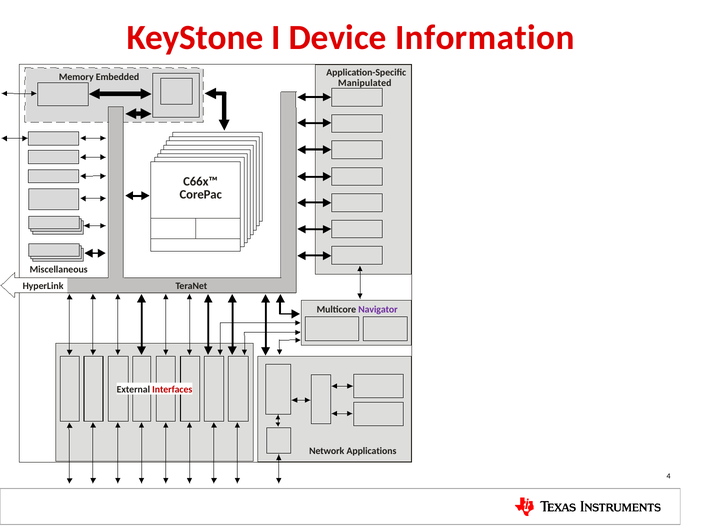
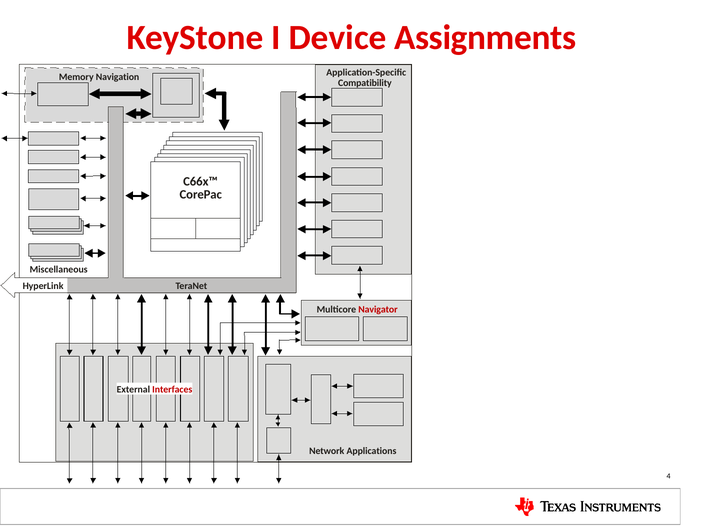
Information: Information -> Assignments (485, 38)
Embedded: Embedded -> Navigation (118, 77)
Manipulated: Manipulated -> Compatibility (365, 83)
Navigator colour: purple -> red (378, 309)
